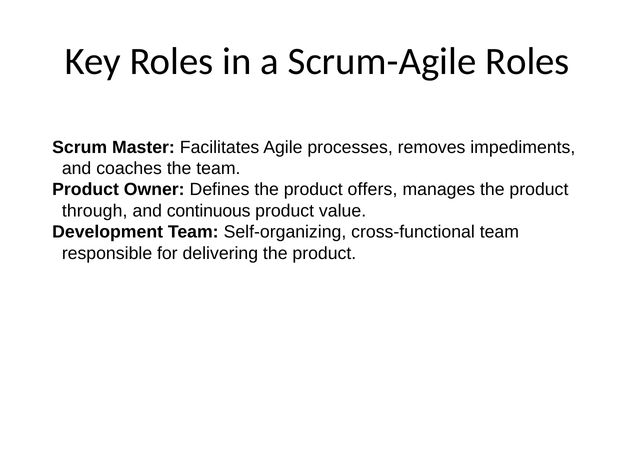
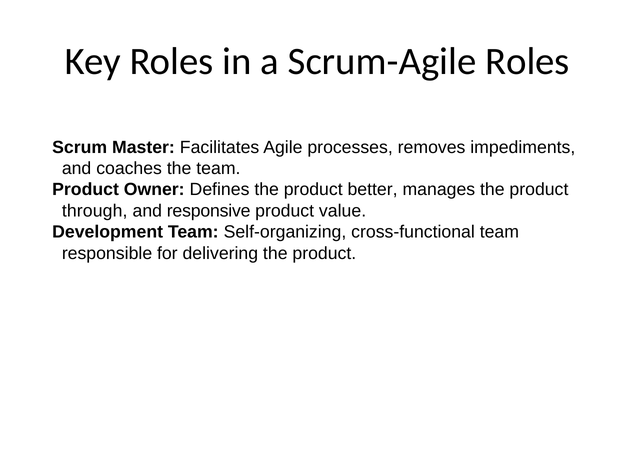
offers: offers -> better (373, 190)
continuous: continuous -> responsive (209, 211)
